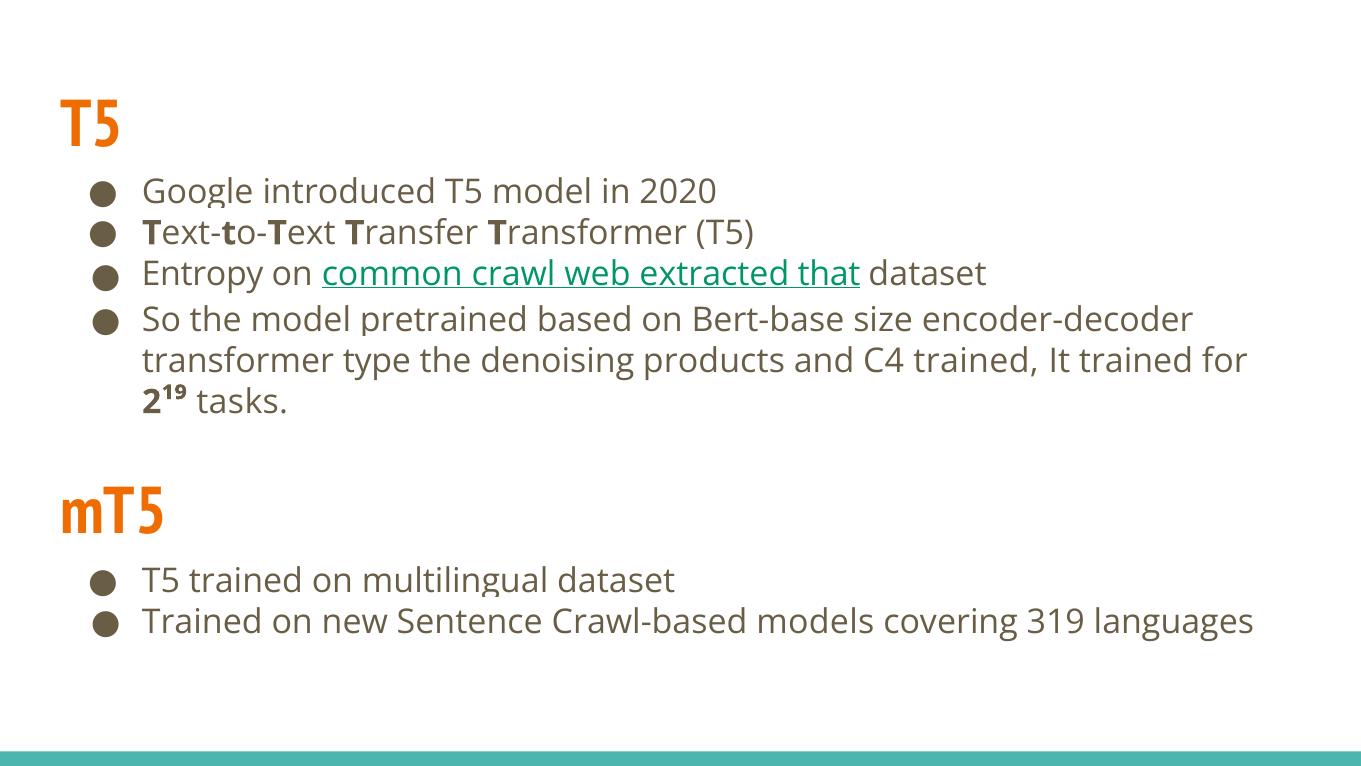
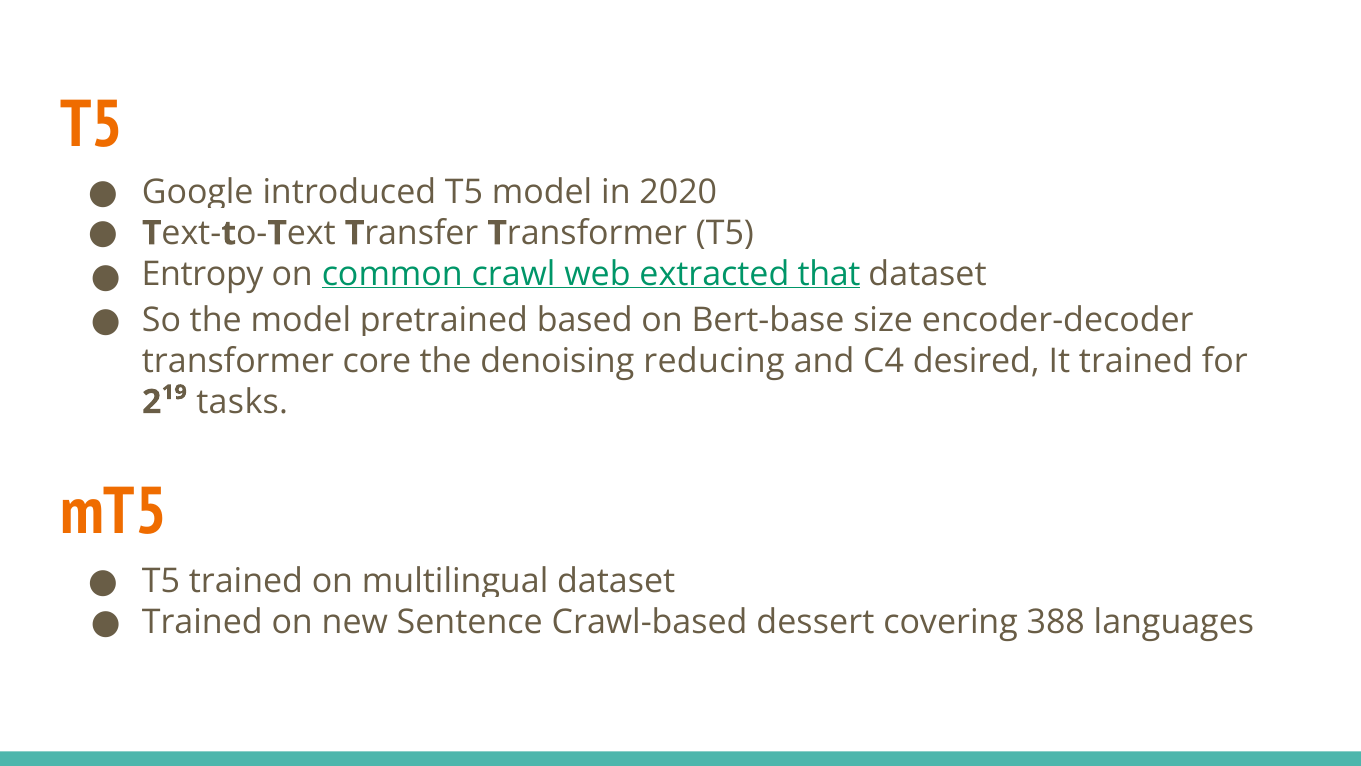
type: type -> core (377, 361)
products: products -> reducing (714, 361)
C4 trained: trained -> desired (976, 361)
models: models -> dessert (815, 622)
319: 319 -> 388 (1056, 622)
